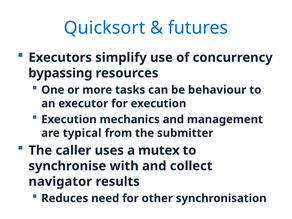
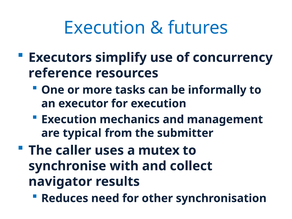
Quicksort: Quicksort -> Execution (105, 28)
bypassing: bypassing -> reference (60, 73)
behaviour: behaviour -> informally (217, 90)
